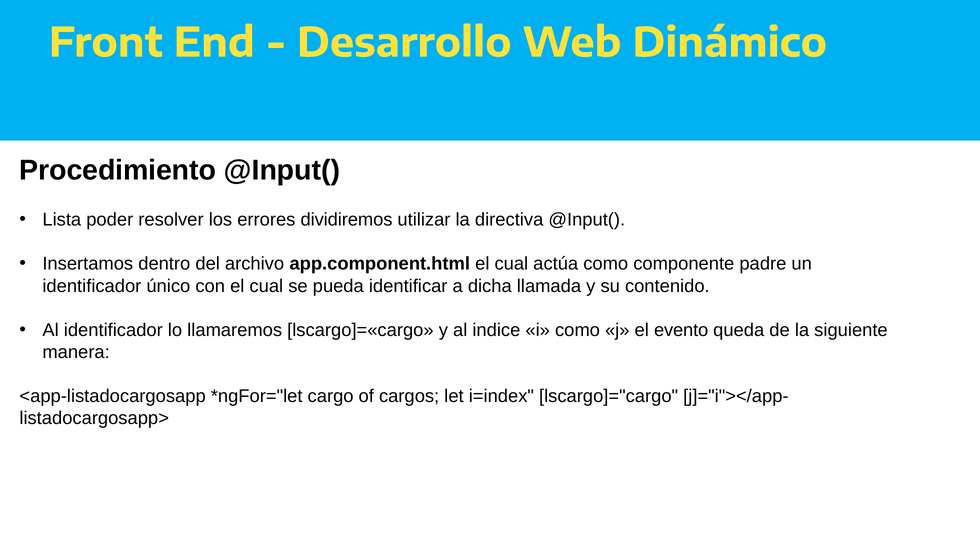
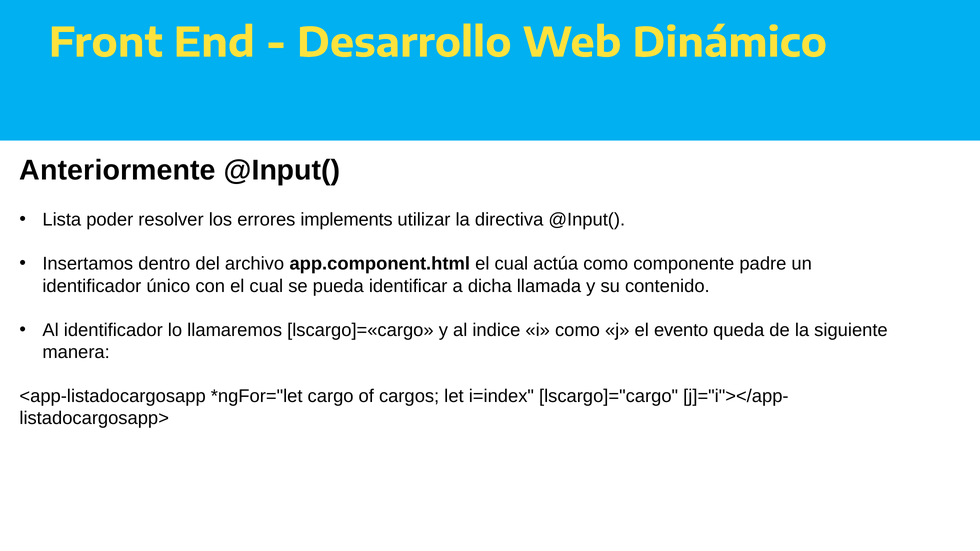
Procedimiento: Procedimiento -> Anteriormente (118, 170)
dividiremos: dividiremos -> implements (347, 220)
